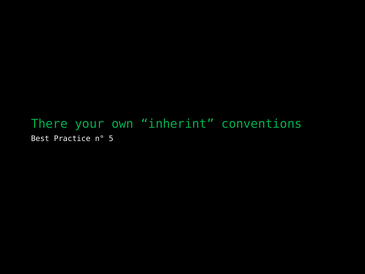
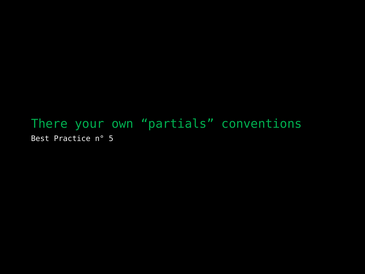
inherint: inherint -> partials (177, 124)
